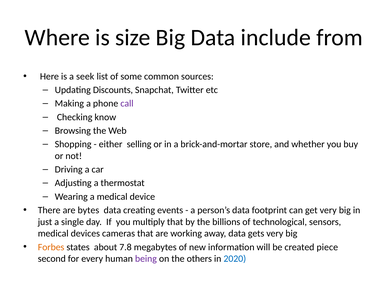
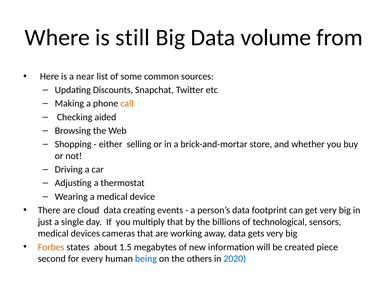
size: size -> still (133, 38)
include: include -> volume (276, 38)
seek: seek -> near (85, 76)
call colour: purple -> orange (127, 103)
know: know -> aided (105, 117)
bytes: bytes -> cloud (88, 210)
7.8: 7.8 -> 1.5 (125, 247)
being colour: purple -> blue (146, 259)
